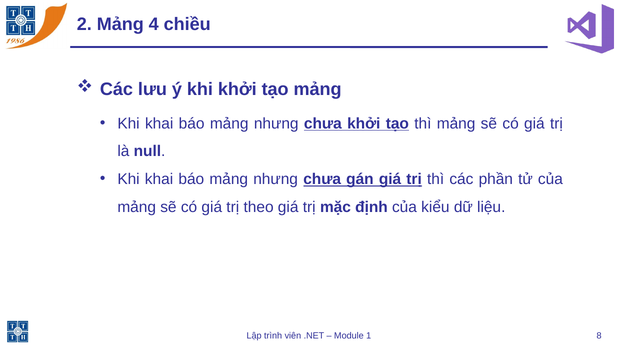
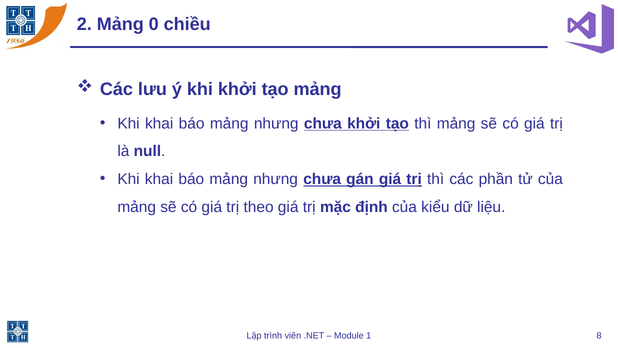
4: 4 -> 0 (154, 24)
